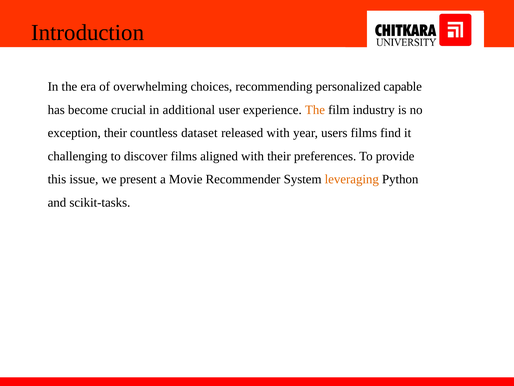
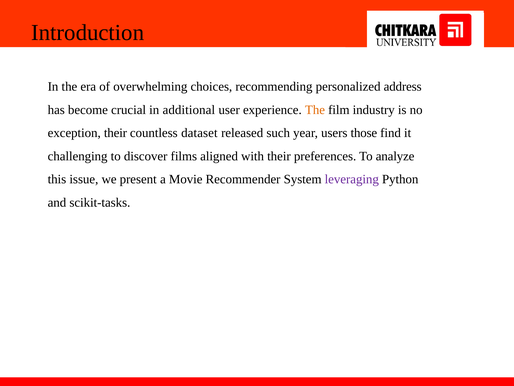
capable: capable -> address (403, 87)
released with: with -> such (278, 133)
users films: films -> those (364, 133)
provide: provide -> analyze (395, 156)
leveraging colour: orange -> purple (352, 179)
